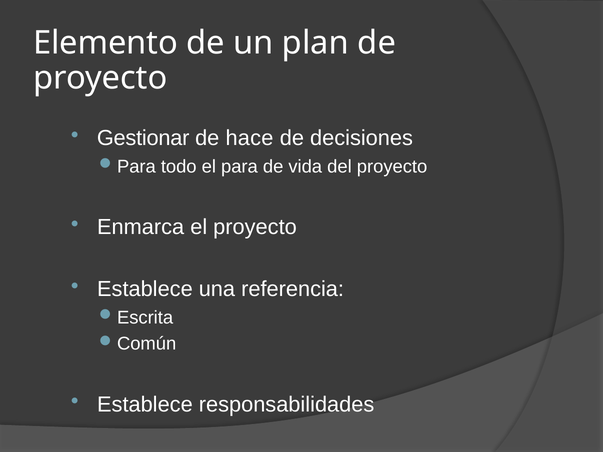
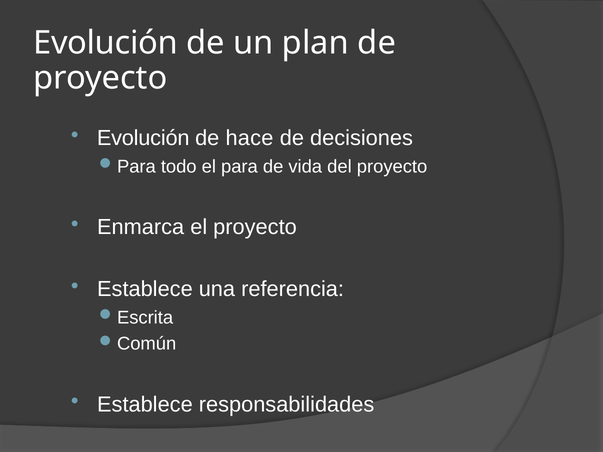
Elemento: Elemento -> Evolución (106, 43)
Gestionar: Gestionar -> Evolución (143, 138)
